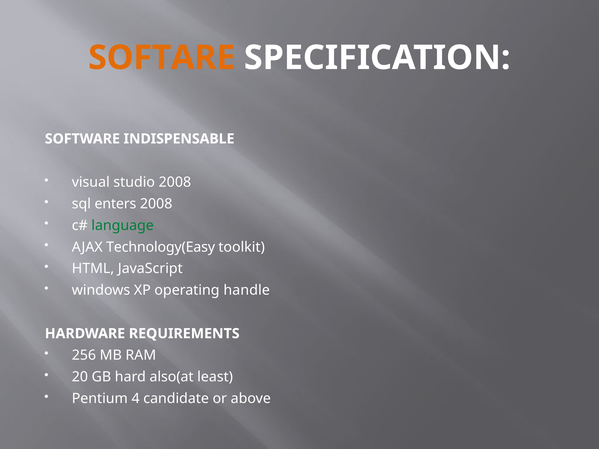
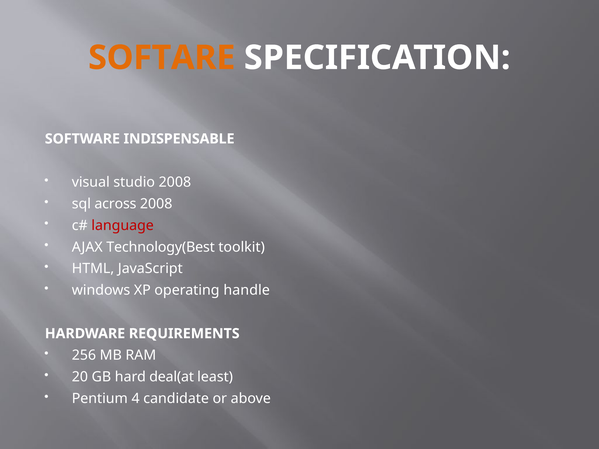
enters: enters -> across (115, 204)
language colour: green -> red (123, 225)
Technology(Easy: Technology(Easy -> Technology(Best (161, 247)
also(at: also(at -> deal(at (172, 377)
